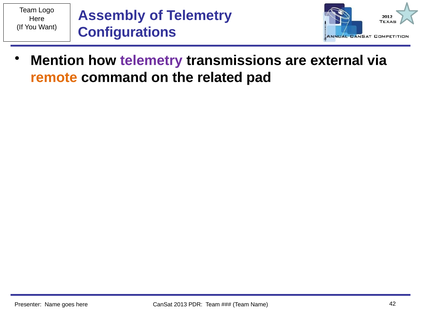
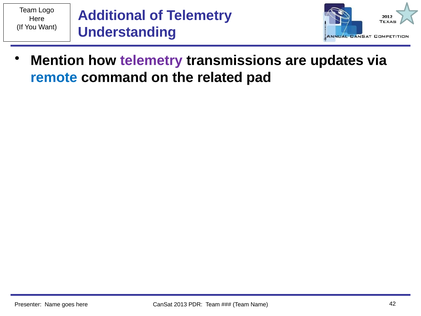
Assembly: Assembly -> Additional (112, 15)
Configurations: Configurations -> Understanding (127, 32)
external: external -> updates (337, 61)
remote colour: orange -> blue (54, 77)
